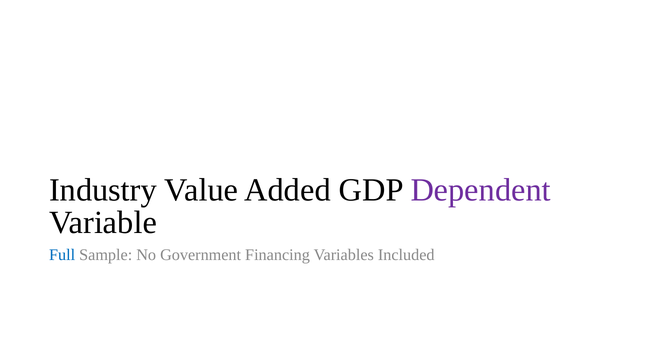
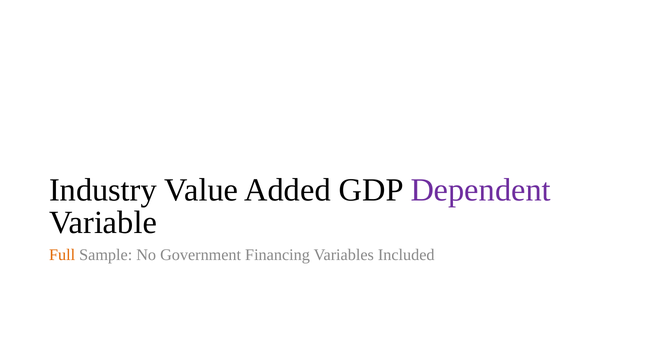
Full colour: blue -> orange (62, 255)
